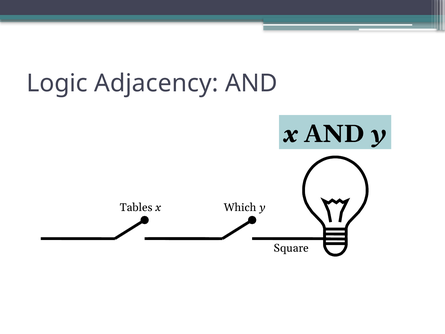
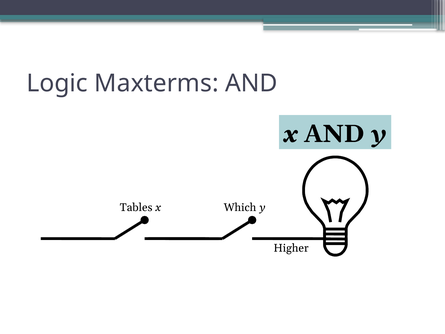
Adjacency: Adjacency -> Maxterms (156, 83)
Square: Square -> Higher (291, 248)
